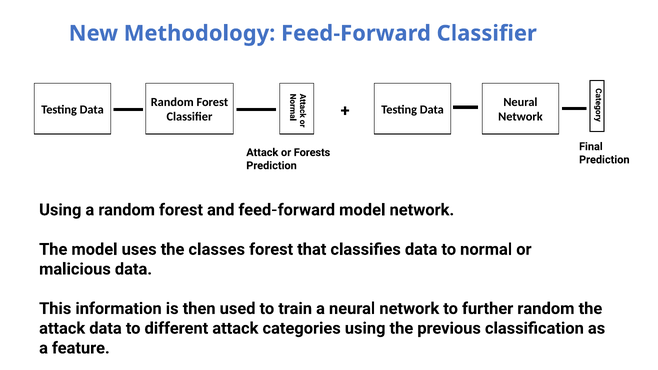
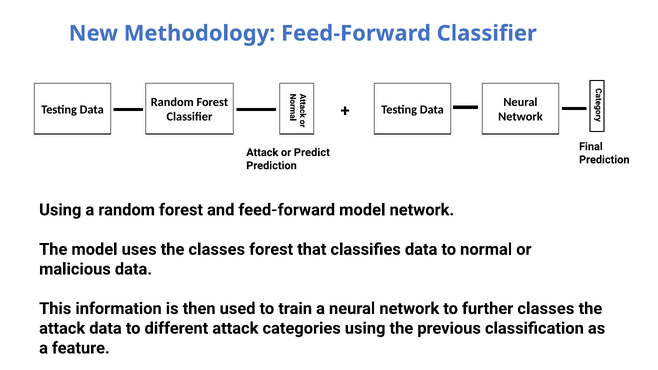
Forests: Forests -> Predict (312, 152)
further random: random -> classes (546, 309)
